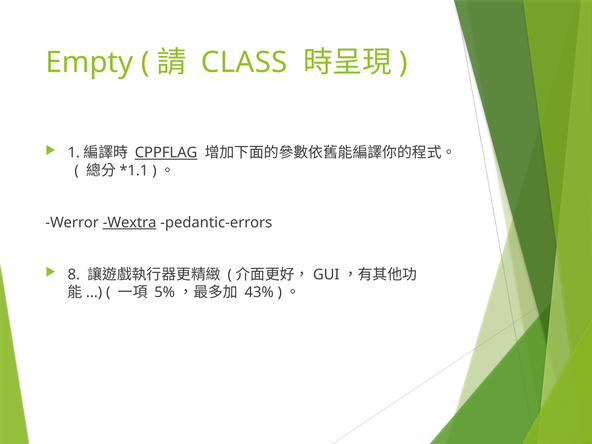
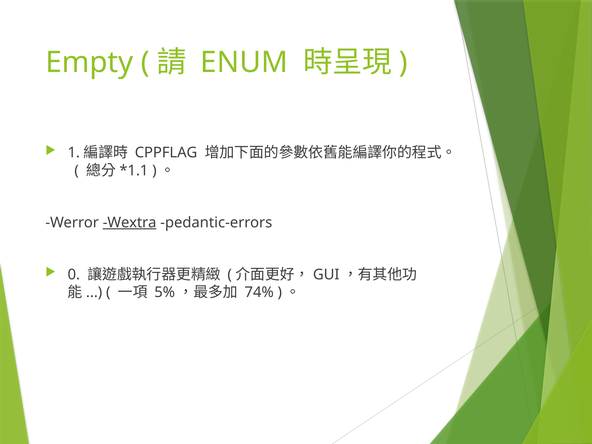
CLASS: CLASS -> ENUM (244, 62)
CPPFLAG underline: present -> none (166, 153)
8: 8 -> 0 (74, 274)
43%: 43% -> 74% (259, 292)
